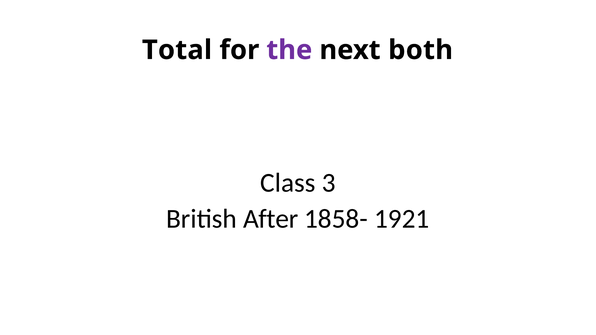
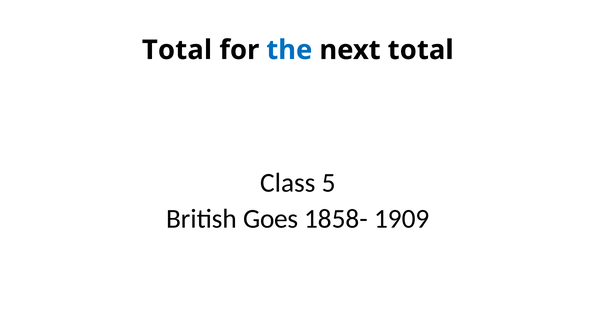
the colour: purple -> blue (289, 50)
next both: both -> total (421, 50)
3: 3 -> 5 (329, 183)
After: After -> Goes (271, 219)
1921: 1921 -> 1909 (402, 219)
